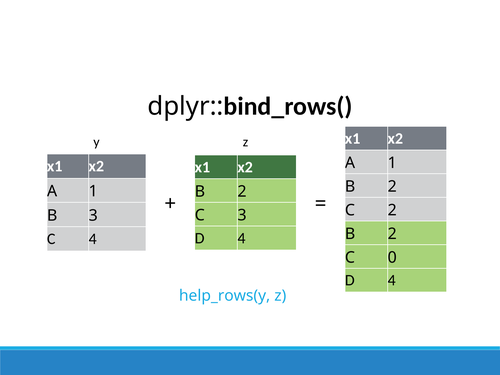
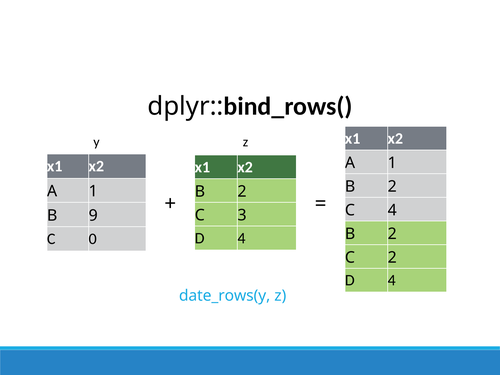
C 2: 2 -> 4 (392, 210)
B 3: 3 -> 9 (93, 215)
C 4: 4 -> 0 (93, 239)
C 0: 0 -> 2 (392, 257)
help_rows(y: help_rows(y -> date_rows(y (225, 296)
